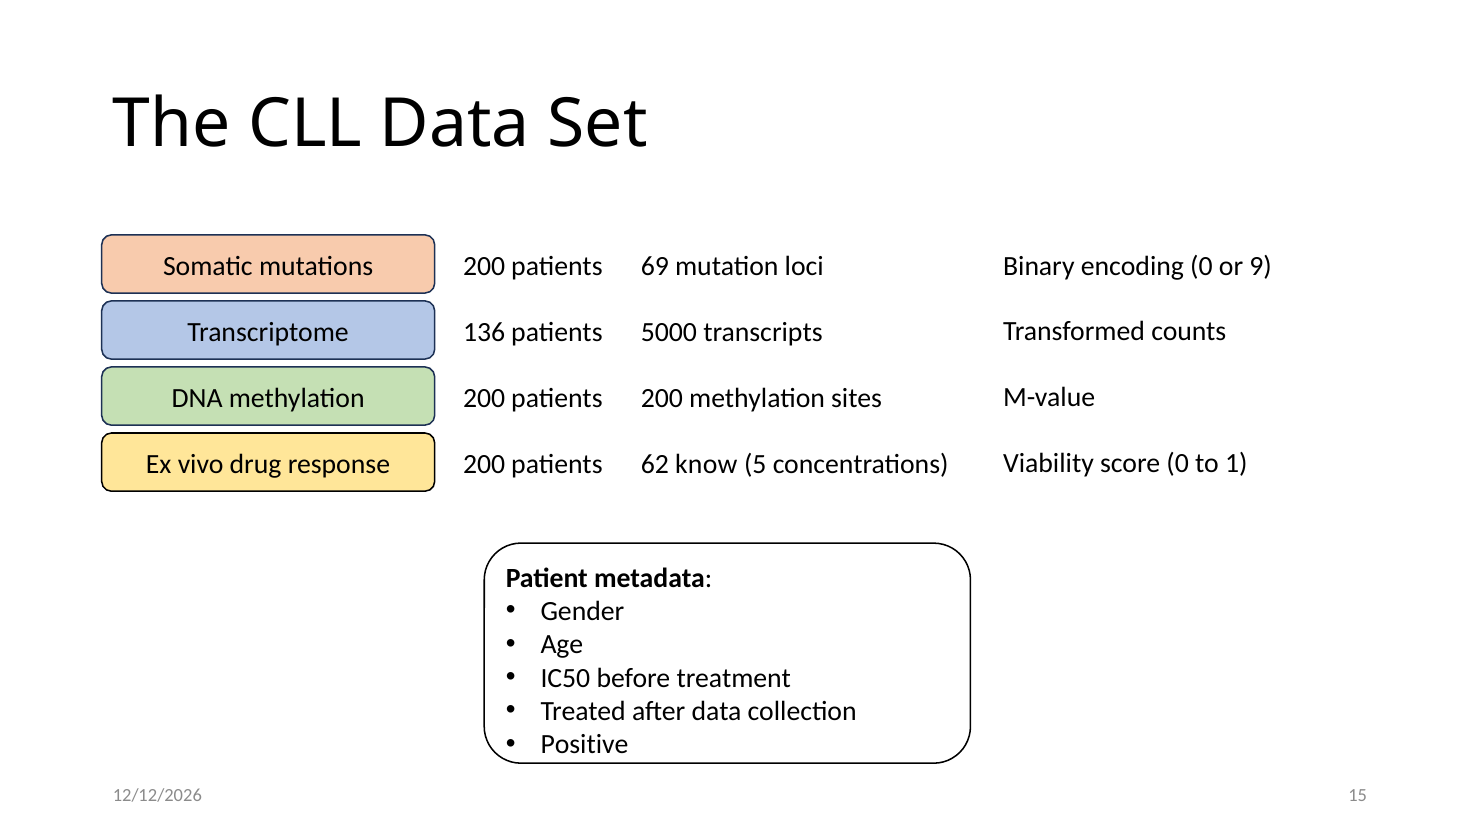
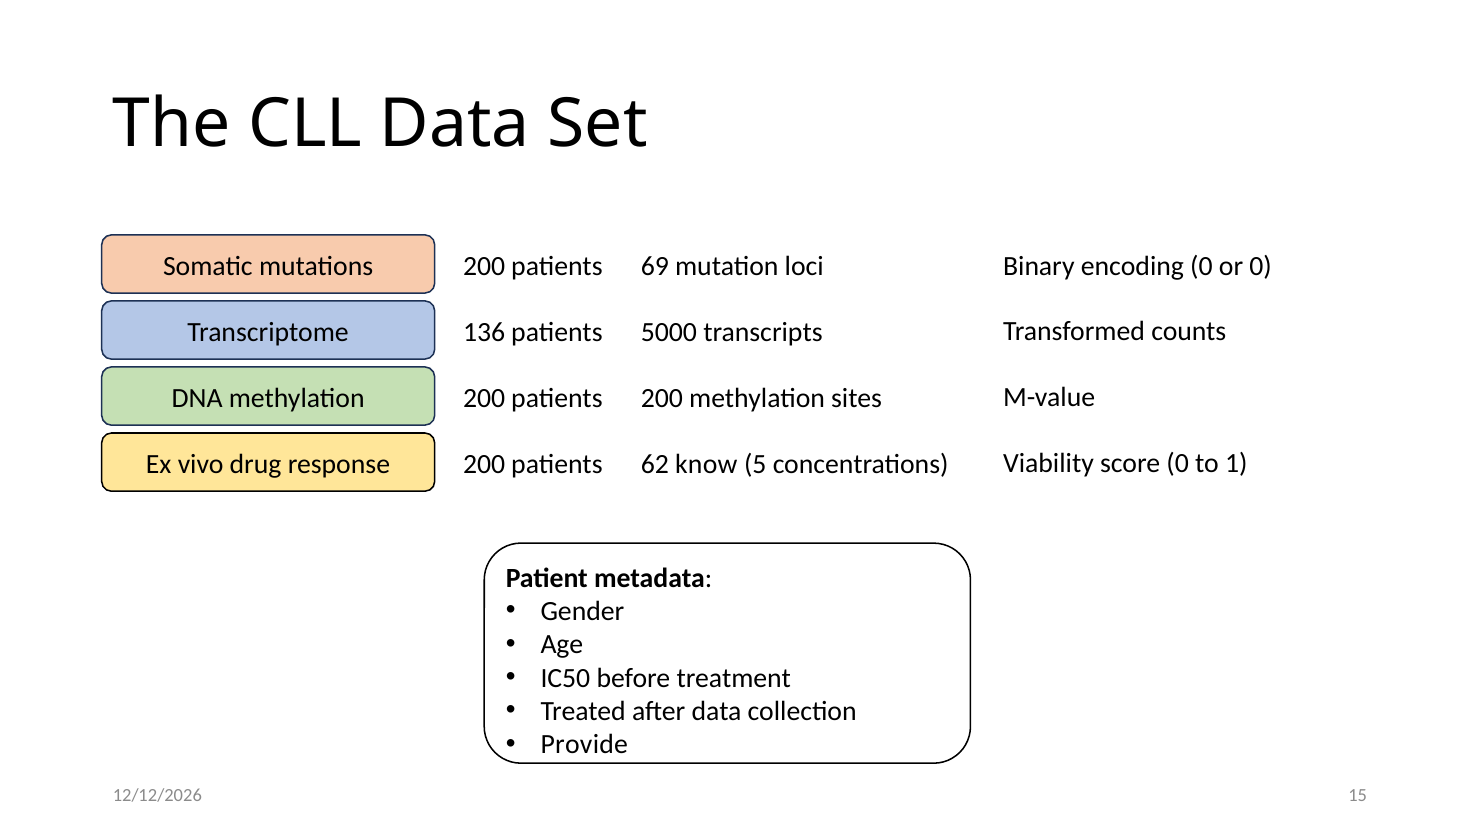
or 9: 9 -> 0 (1261, 266)
Positive: Positive -> Provide (584, 744)
